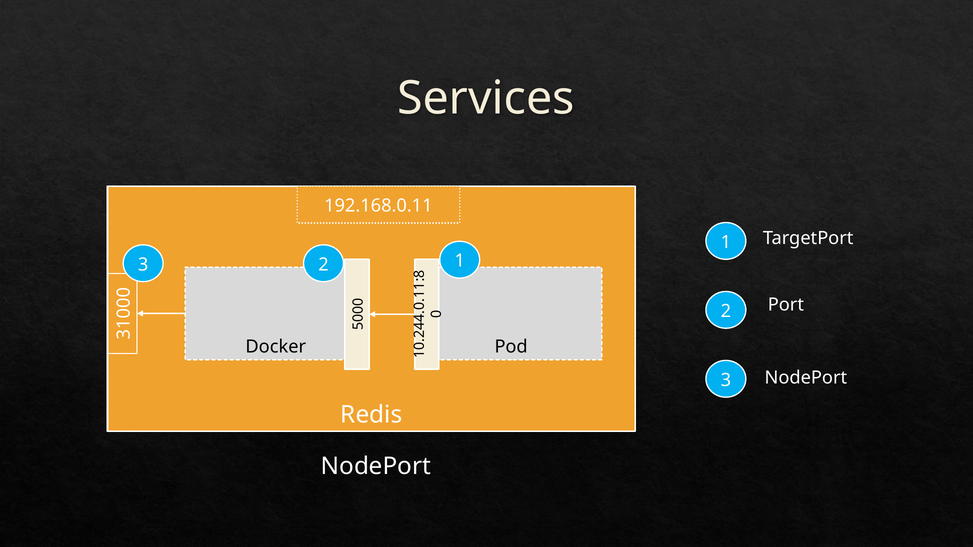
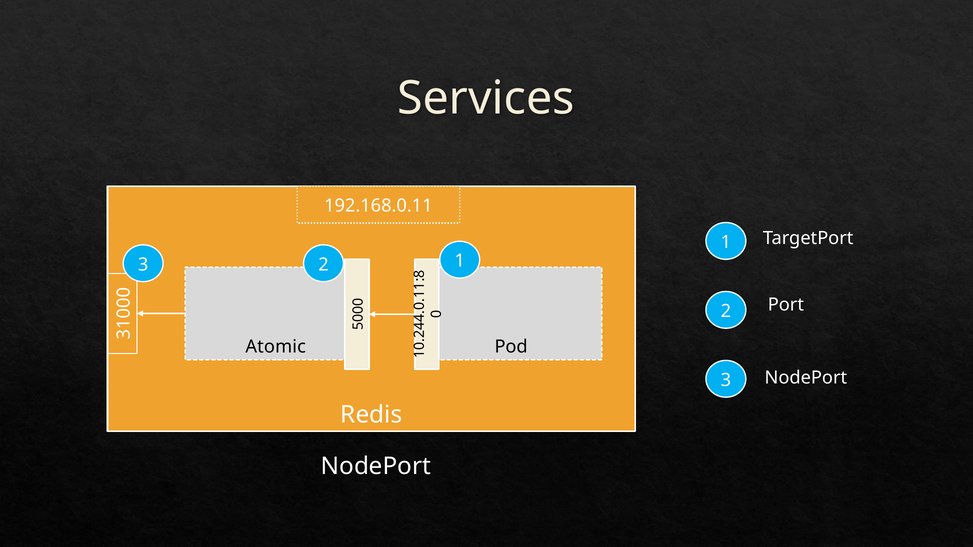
Docker: Docker -> Atomic (276, 347)
